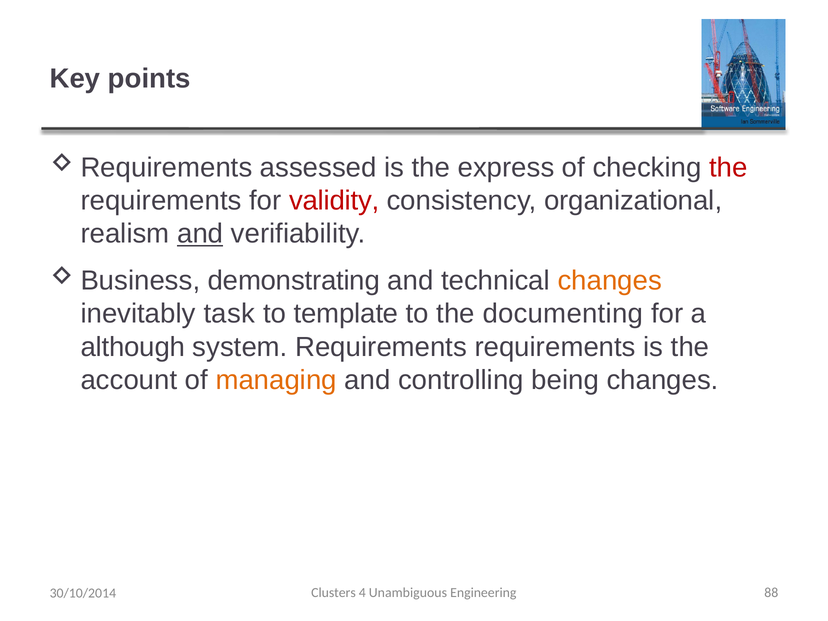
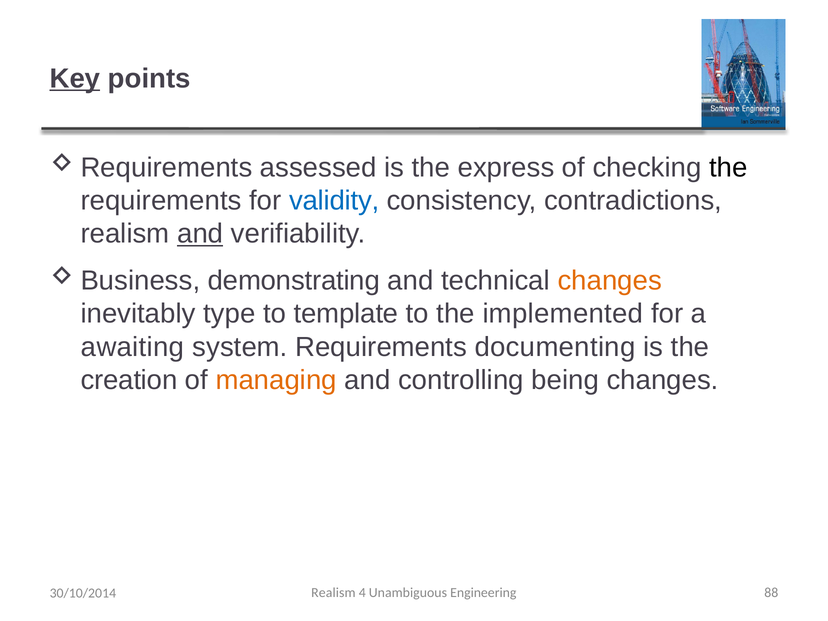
Key underline: none -> present (75, 79)
the colour: red -> black (728, 167)
validity colour: red -> blue (334, 201)
organizational: organizational -> contradictions (633, 201)
task: task -> type (229, 314)
documenting: documenting -> implemented (563, 314)
although: although -> awaiting (133, 347)
Requirements requirements: requirements -> documenting (555, 347)
account: account -> creation (129, 380)
Clusters: Clusters -> Realism (333, 593)
